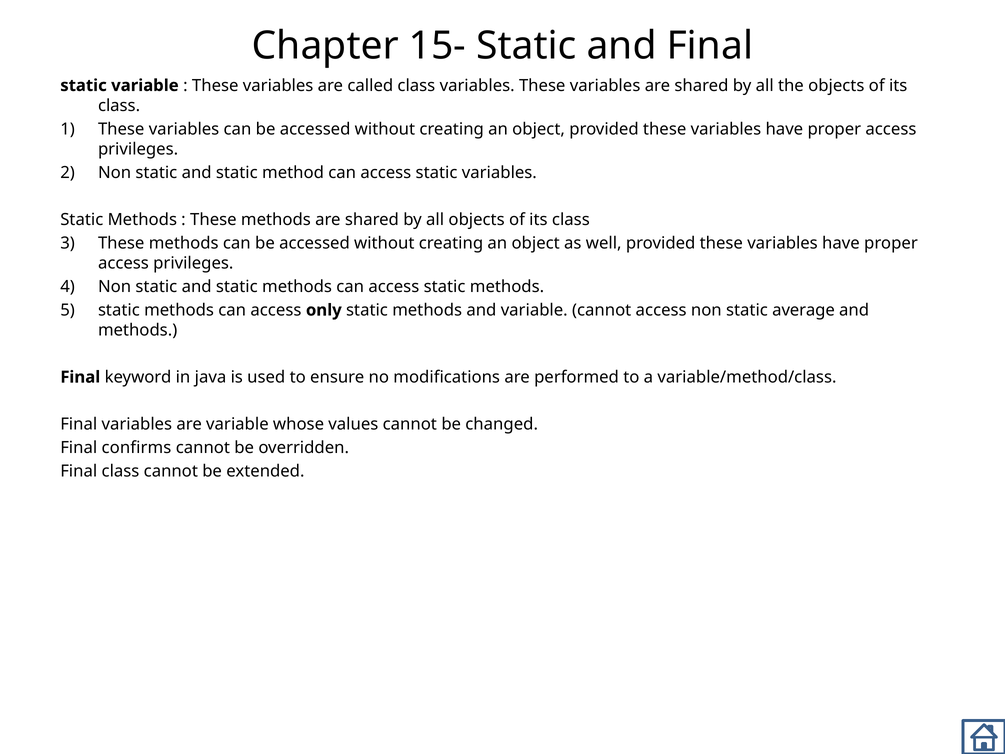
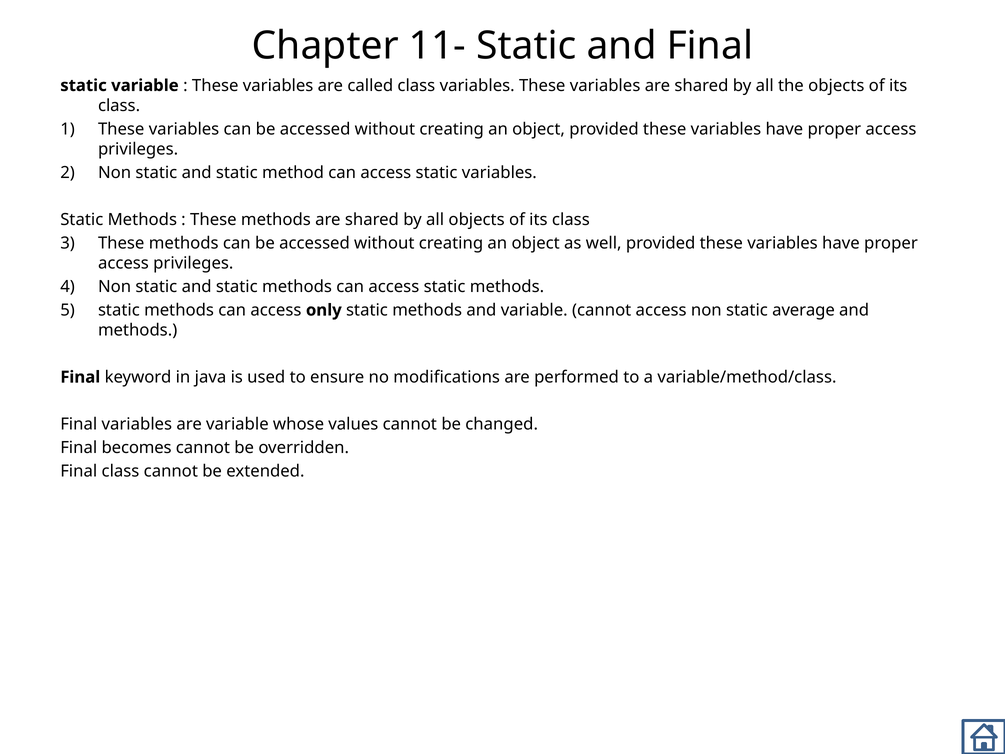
15-: 15- -> 11- (437, 46)
confirms: confirms -> becomes (137, 447)
